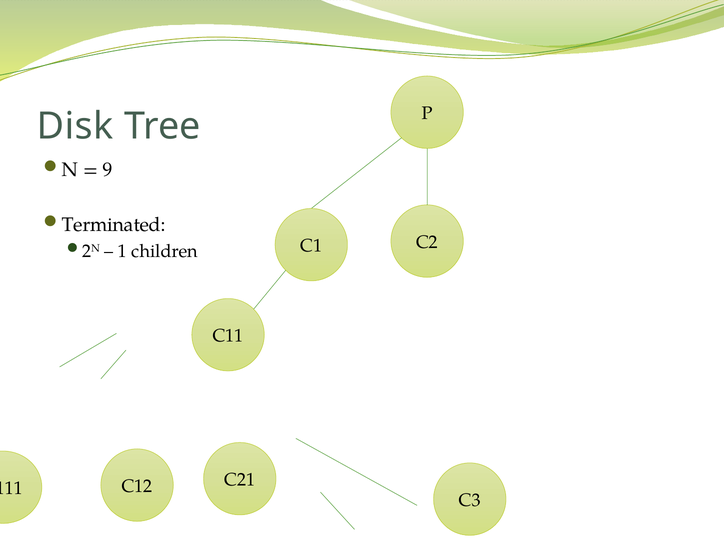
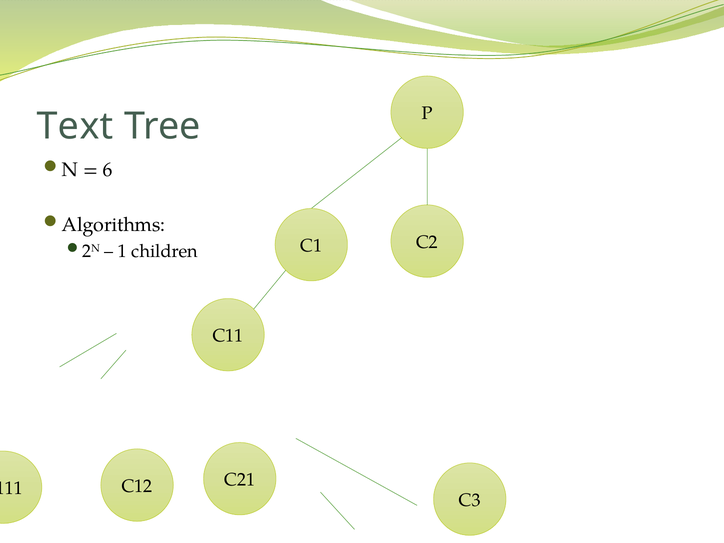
Disk: Disk -> Text (75, 126)
9: 9 -> 6 (108, 170)
Terminated: Terminated -> Algorithms (114, 225)
